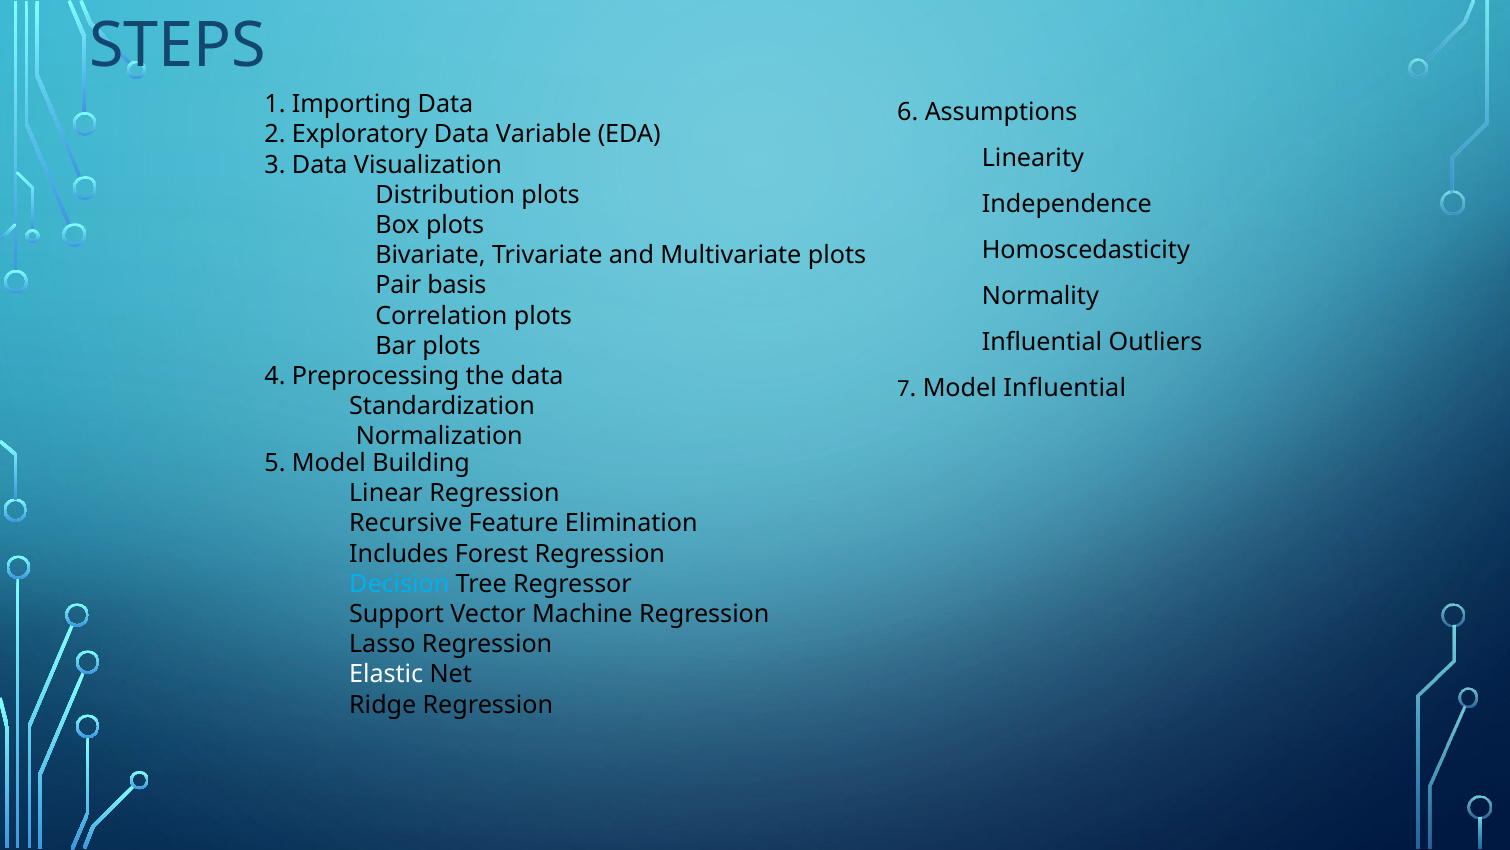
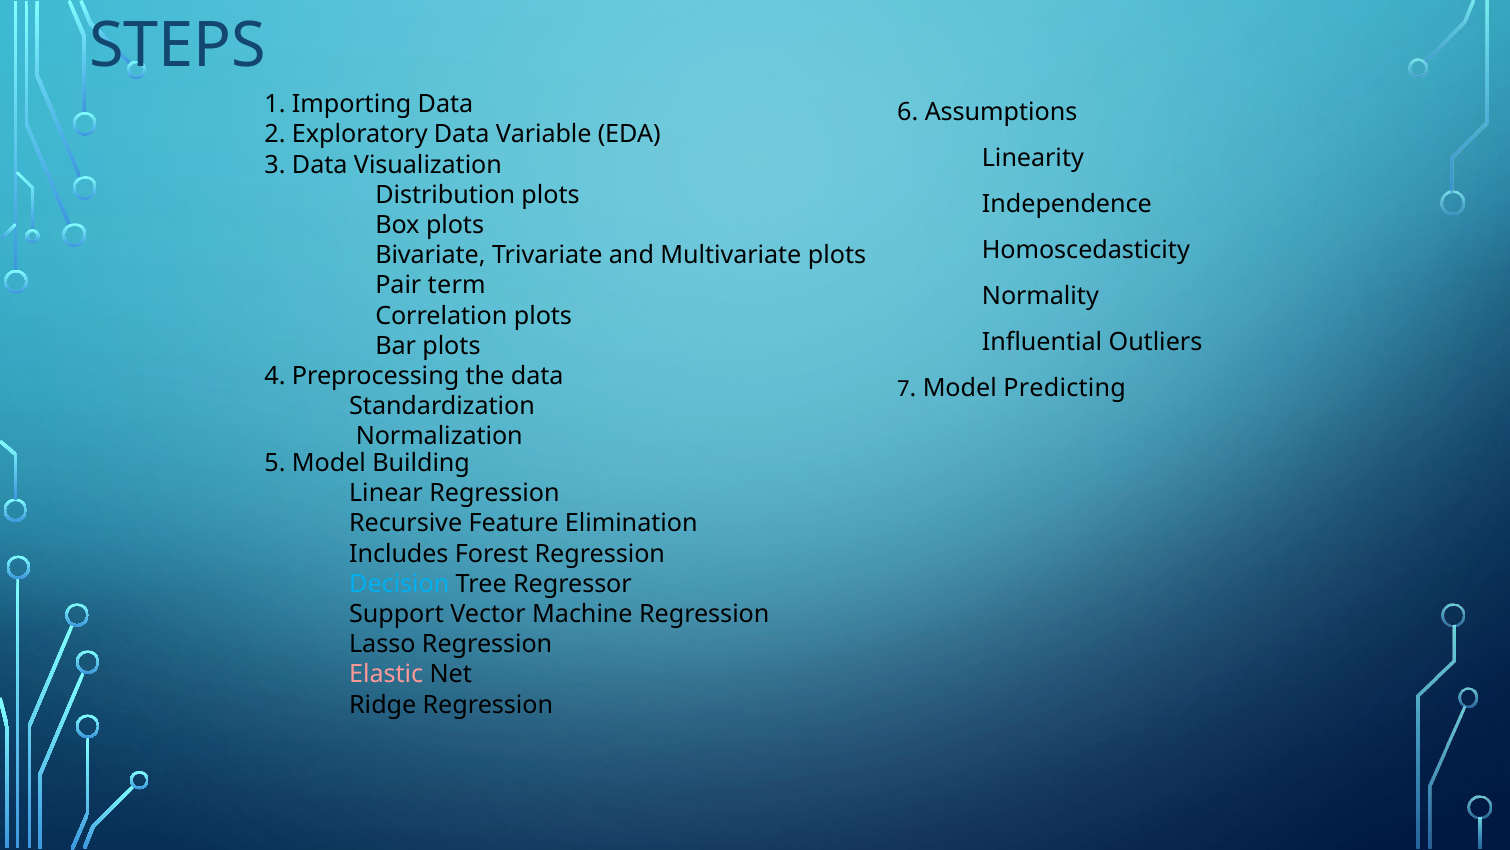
basis: basis -> term (457, 285)
Model Influential: Influential -> Predicting (1065, 388)
Elastic colour: white -> pink (386, 674)
